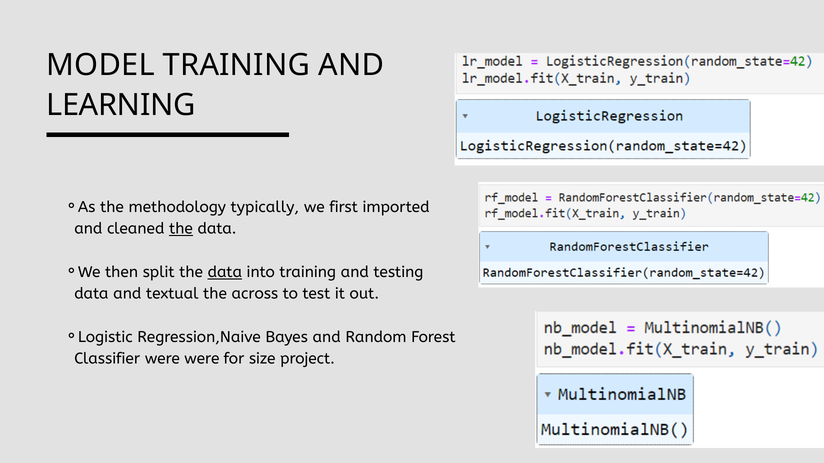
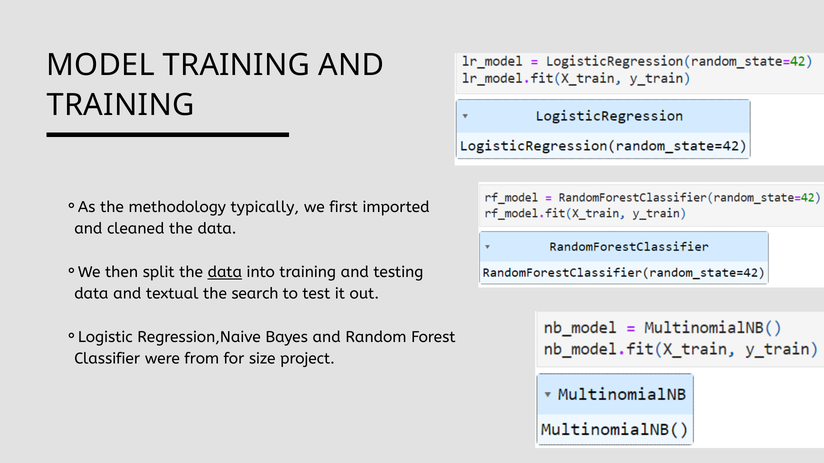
LEARNING: LEARNING -> TRAINING (121, 105)
the underline: present -> none (181, 229)
across: across -> search (255, 294)
were were: were -> from (202, 359)
